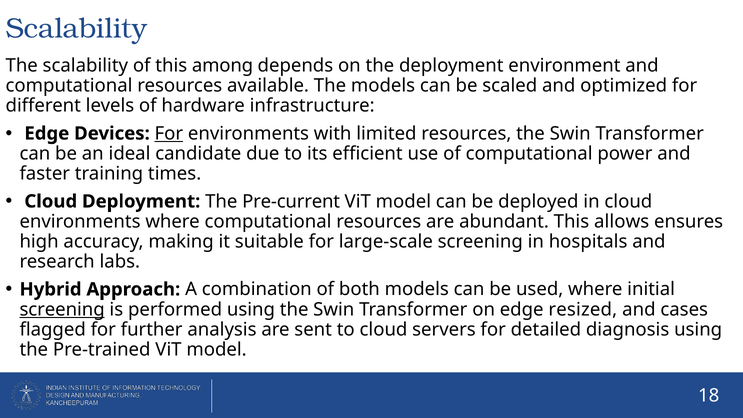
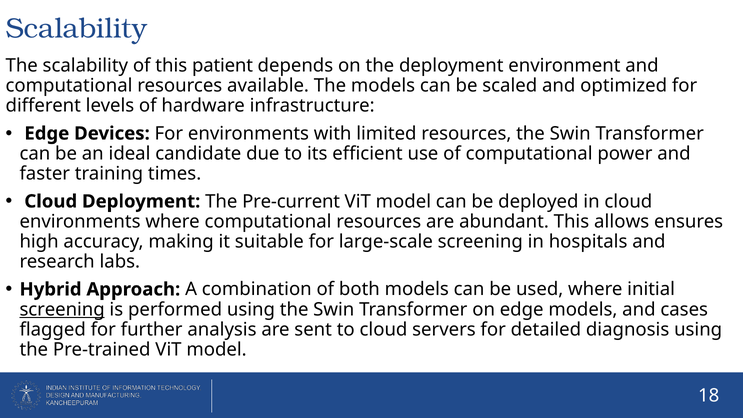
among: among -> patient (222, 66)
For underline: present -> none (169, 133)
edge resized: resized -> models (583, 309)
